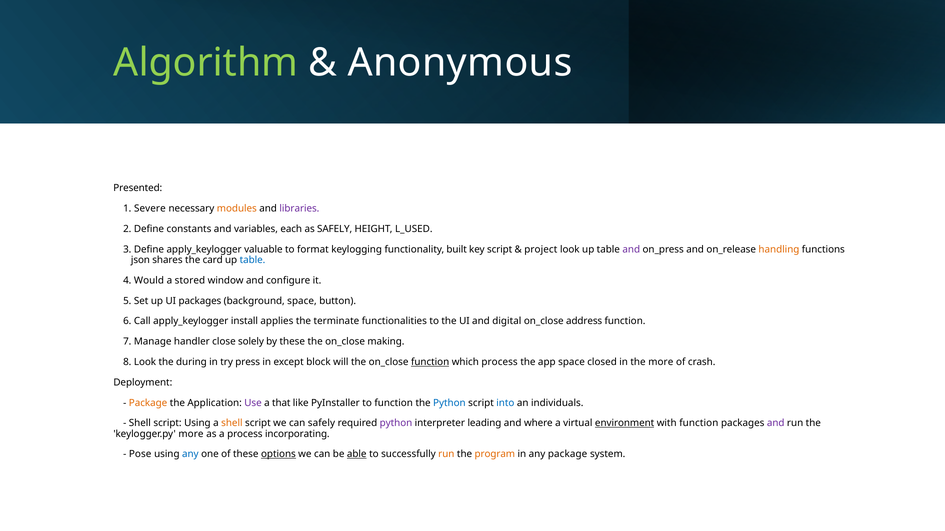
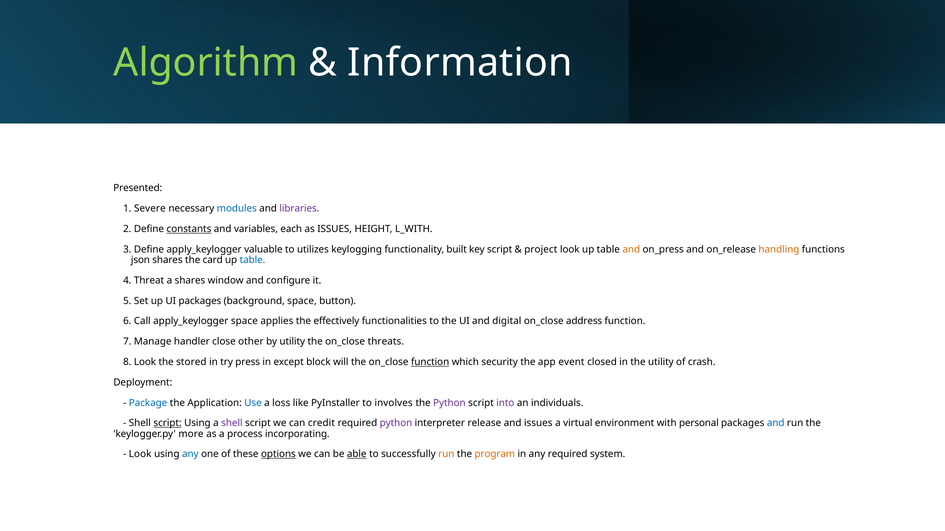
Anonymous: Anonymous -> Information (460, 63)
modules colour: orange -> blue (237, 209)
constants underline: none -> present (189, 229)
as SAFELY: SAFELY -> ISSUES (335, 229)
L_USED: L_USED -> L_WITH (414, 229)
format: format -> utilizes (313, 250)
and colour: purple -> orange (631, 250)
Would: Would -> Threat (149, 281)
a stored: stored -> shares (190, 281)
apply_keylogger install: install -> space (244, 322)
terminate: terminate -> effectively (336, 322)
solely: solely -> other (251, 342)
by these: these -> utility (292, 342)
making: making -> threats (386, 342)
during: during -> stored (191, 362)
which process: process -> security (500, 362)
app space: space -> event (571, 362)
the more: more -> utility (661, 362)
Package colour: orange -> blue (148, 403)
Use colour: purple -> blue (253, 403)
that: that -> loss (281, 403)
to function: function -> involves (394, 403)
Python colour: blue -> purple (449, 403)
into colour: blue -> purple (505, 403)
script underline: none -> present (168, 424)
shell colour: orange -> purple (232, 424)
can safely: safely -> credit (321, 424)
leading: leading -> release (484, 424)
and where: where -> issues (538, 424)
environment underline: present -> none (625, 424)
with function: function -> personal (699, 424)
and colour: purple -> blue (776, 424)
Pose: Pose -> Look (140, 455)
any package: package -> required (568, 455)
